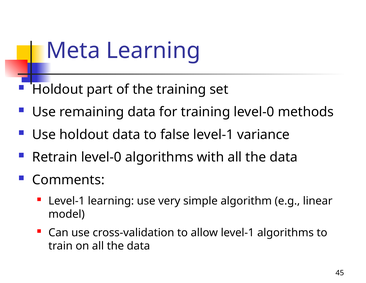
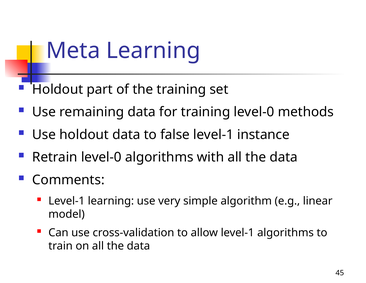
variance: variance -> instance (263, 134)
